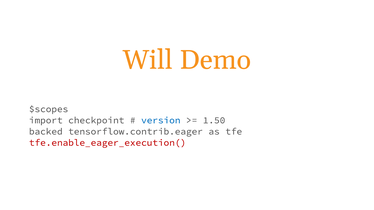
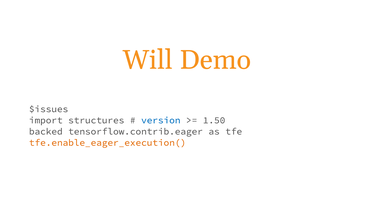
$scopes: $scopes -> $issues (49, 109)
checkpoint: checkpoint -> structures (96, 120)
tfe.enable_eager_execution( colour: red -> orange (108, 143)
